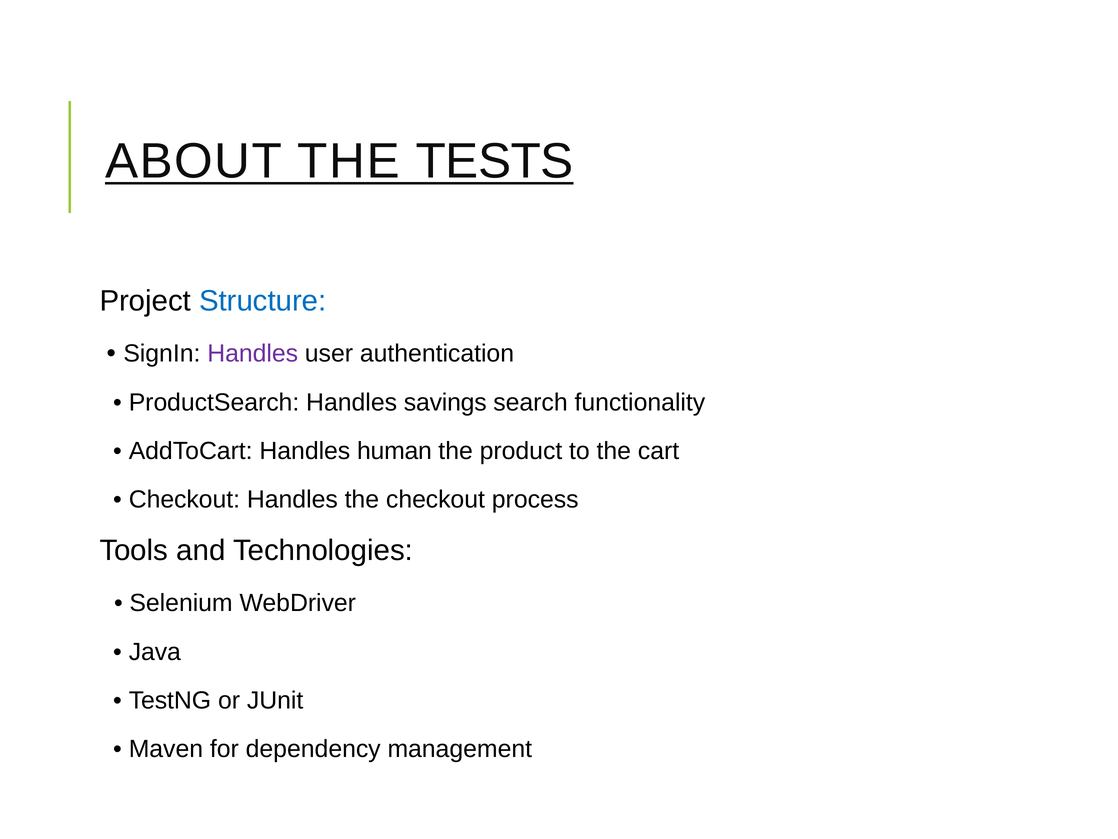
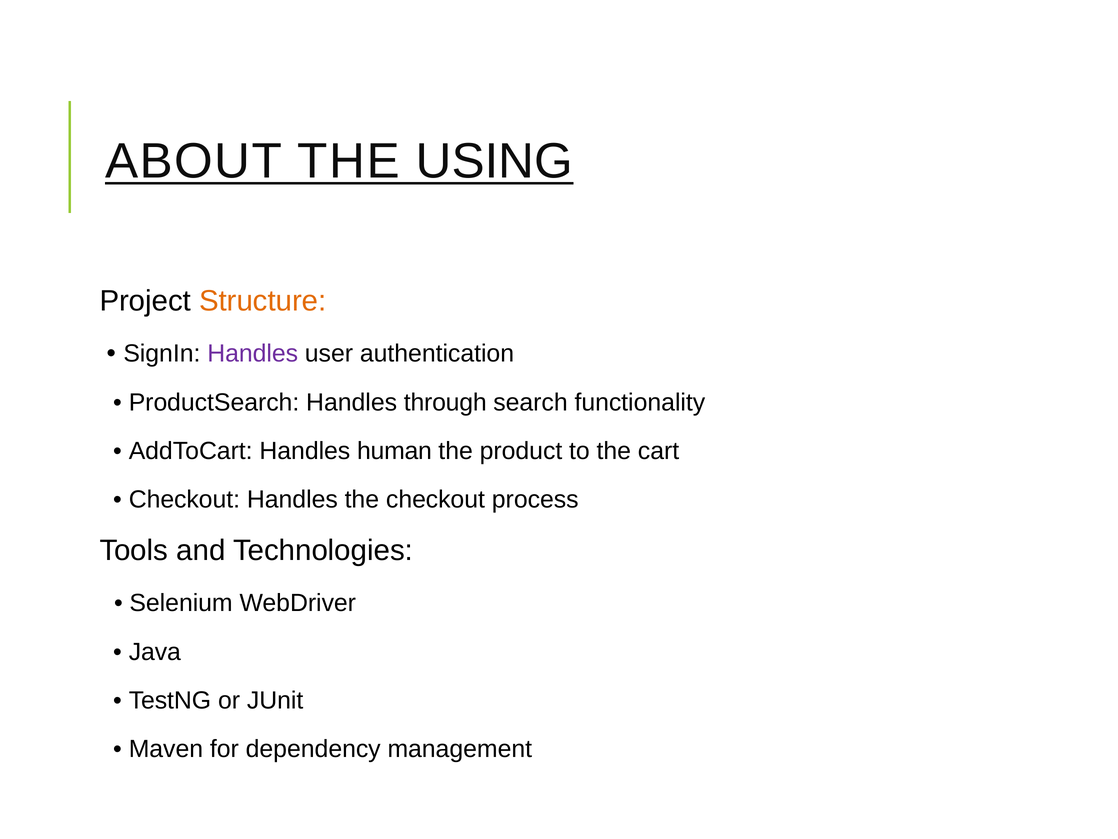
TESTS: TESTS -> USING (494, 161)
Structure colour: blue -> orange (263, 301)
savings: savings -> through (445, 402)
